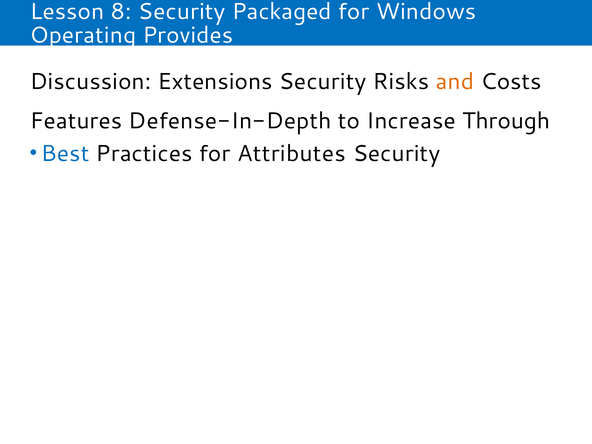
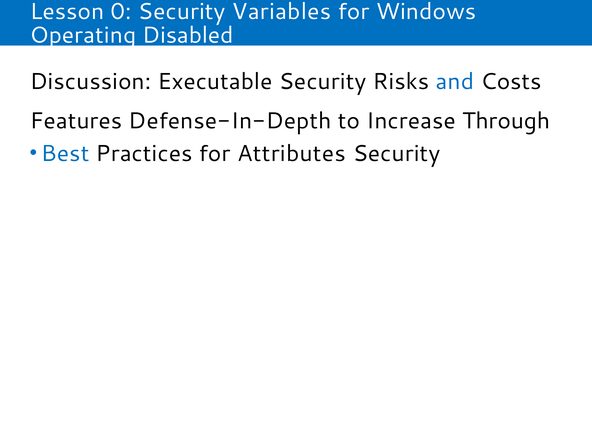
8: 8 -> 0 (121, 12)
Packaged: Packaged -> Variables (282, 12)
Provides: Provides -> Disabled (188, 35)
Extensions: Extensions -> Executable (215, 82)
and colour: orange -> blue (455, 82)
